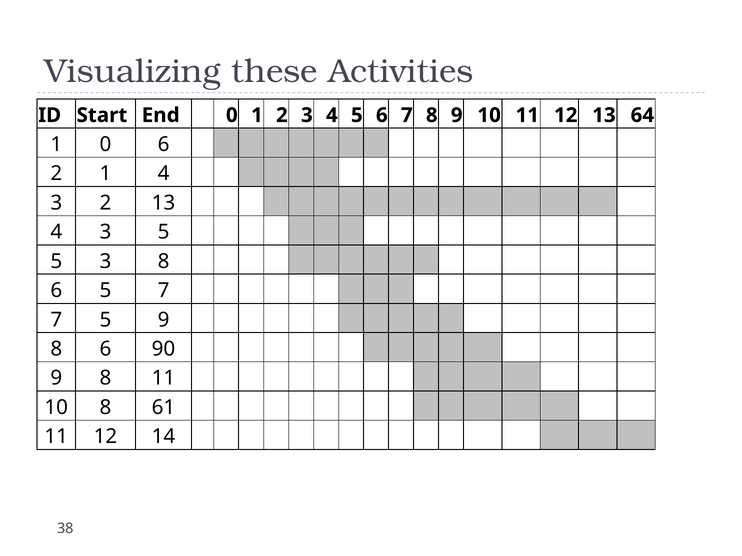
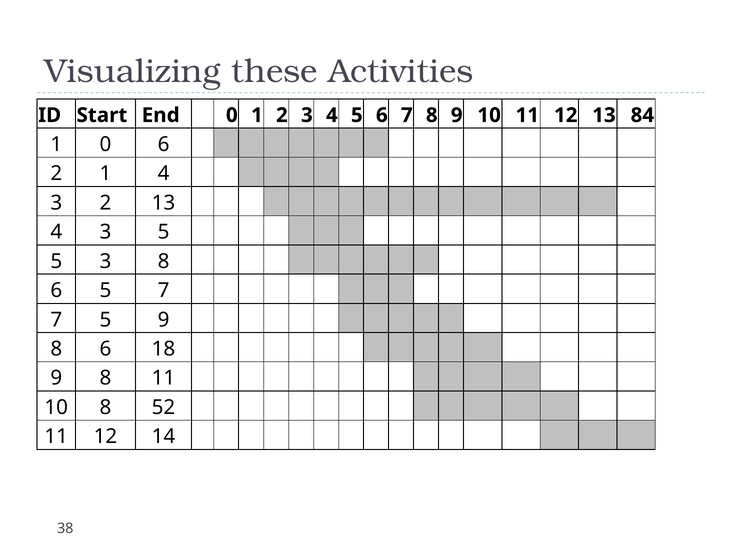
64: 64 -> 84 (642, 115)
90: 90 -> 18 (163, 349)
61: 61 -> 52 (163, 408)
